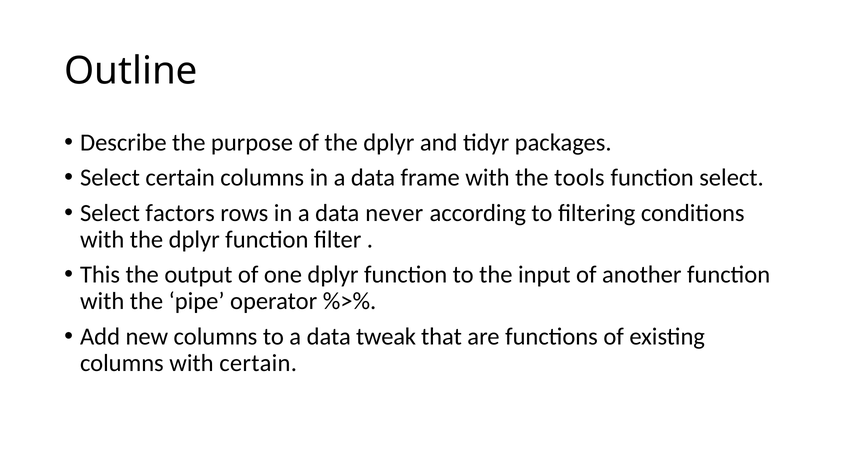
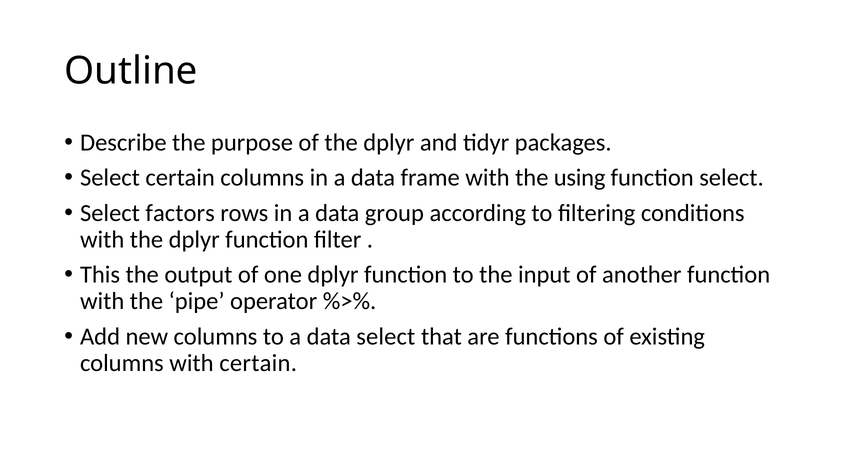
tools: tools -> using (580, 178)
never: never -> group (394, 213)
data tweak: tweak -> select (386, 337)
